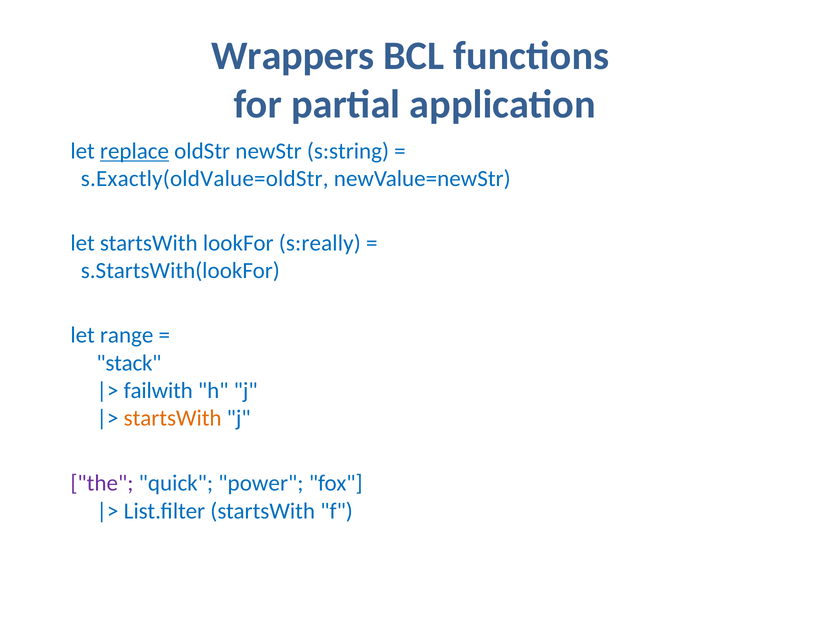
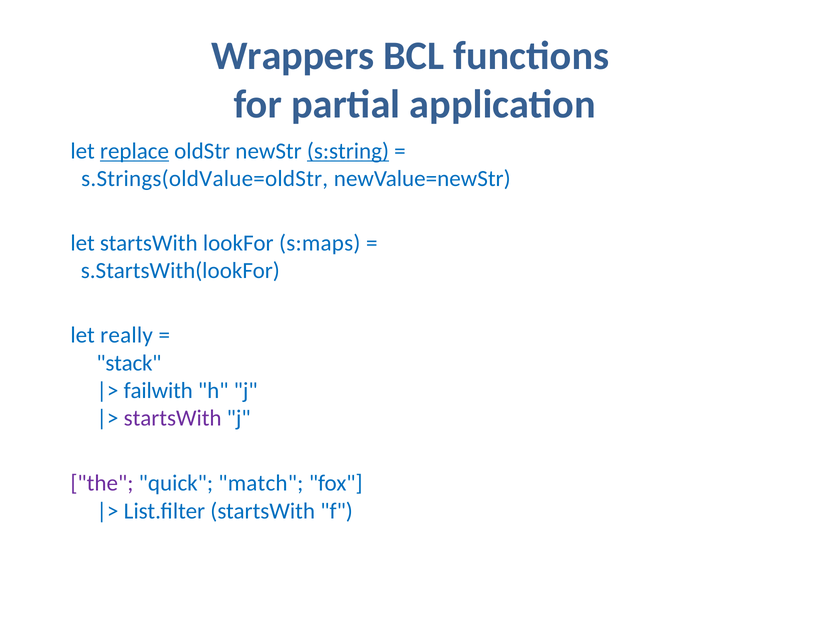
s:string underline: none -> present (348, 151)
s.Exactly(oldValue=oldStr: s.Exactly(oldValue=oldStr -> s.Strings(oldValue=oldStr (205, 179)
s:really: s:really -> s:maps (320, 243)
range: range -> really (127, 335)
startsWith colour: orange -> purple (173, 418)
power: power -> match (261, 483)
